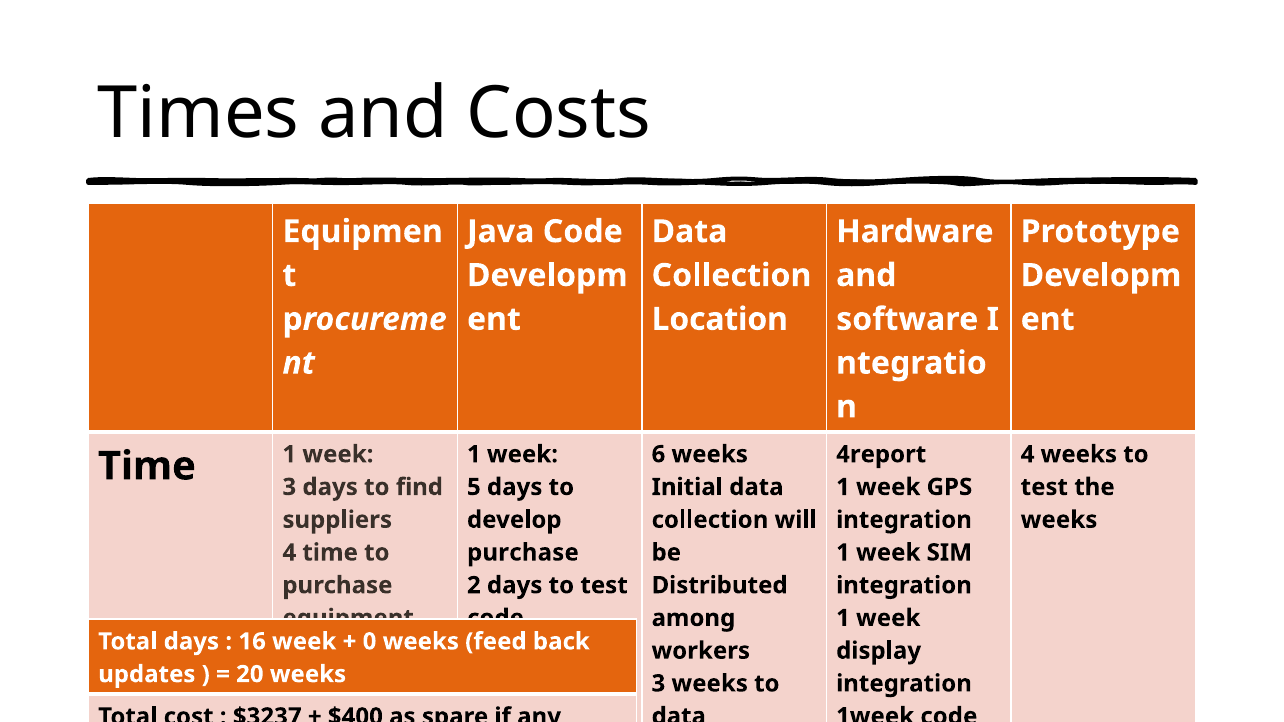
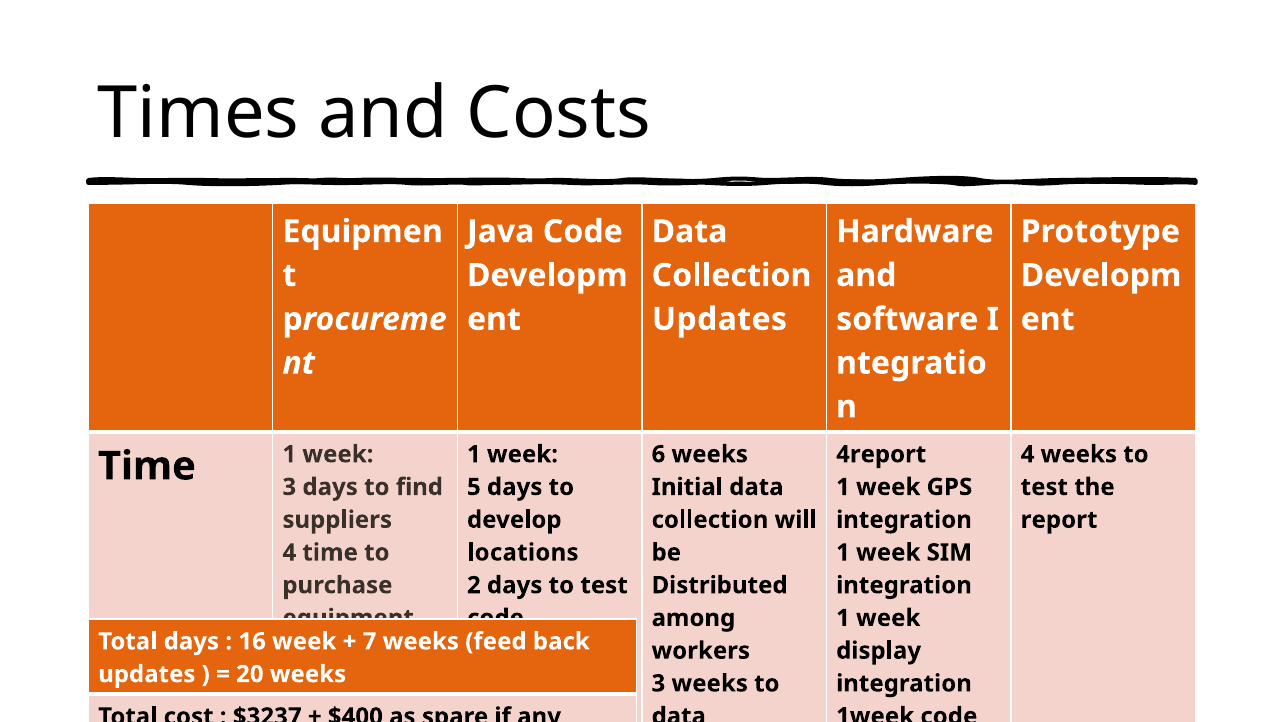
Location: Location -> Updates (719, 319)
weeks: weeks -> report (1059, 520)
purchase: purchase -> locations (523, 553)
0: 0 -> 7 (370, 642)
